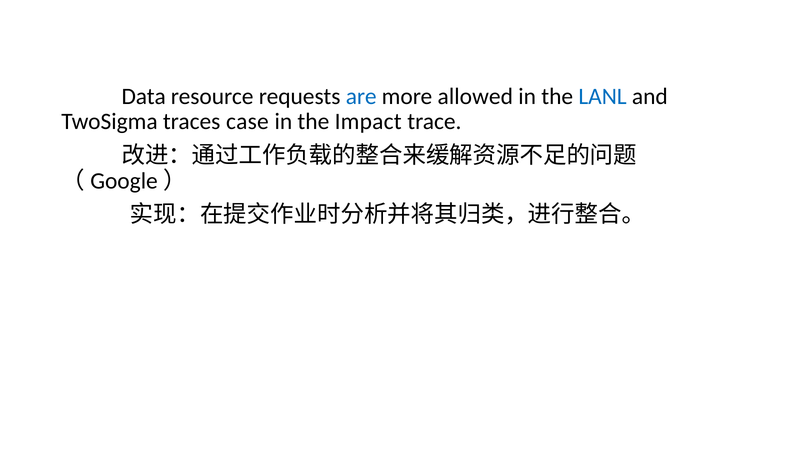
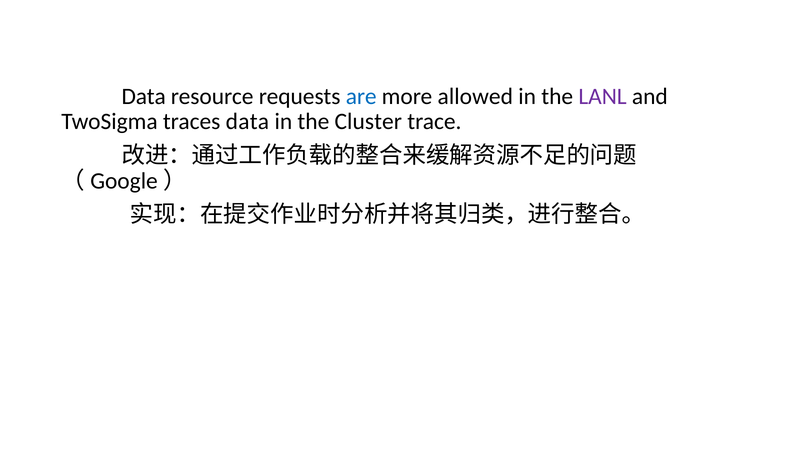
LANL colour: blue -> purple (603, 96)
traces case: case -> data (247, 121)
Impact: Impact -> Cluster (368, 121)
